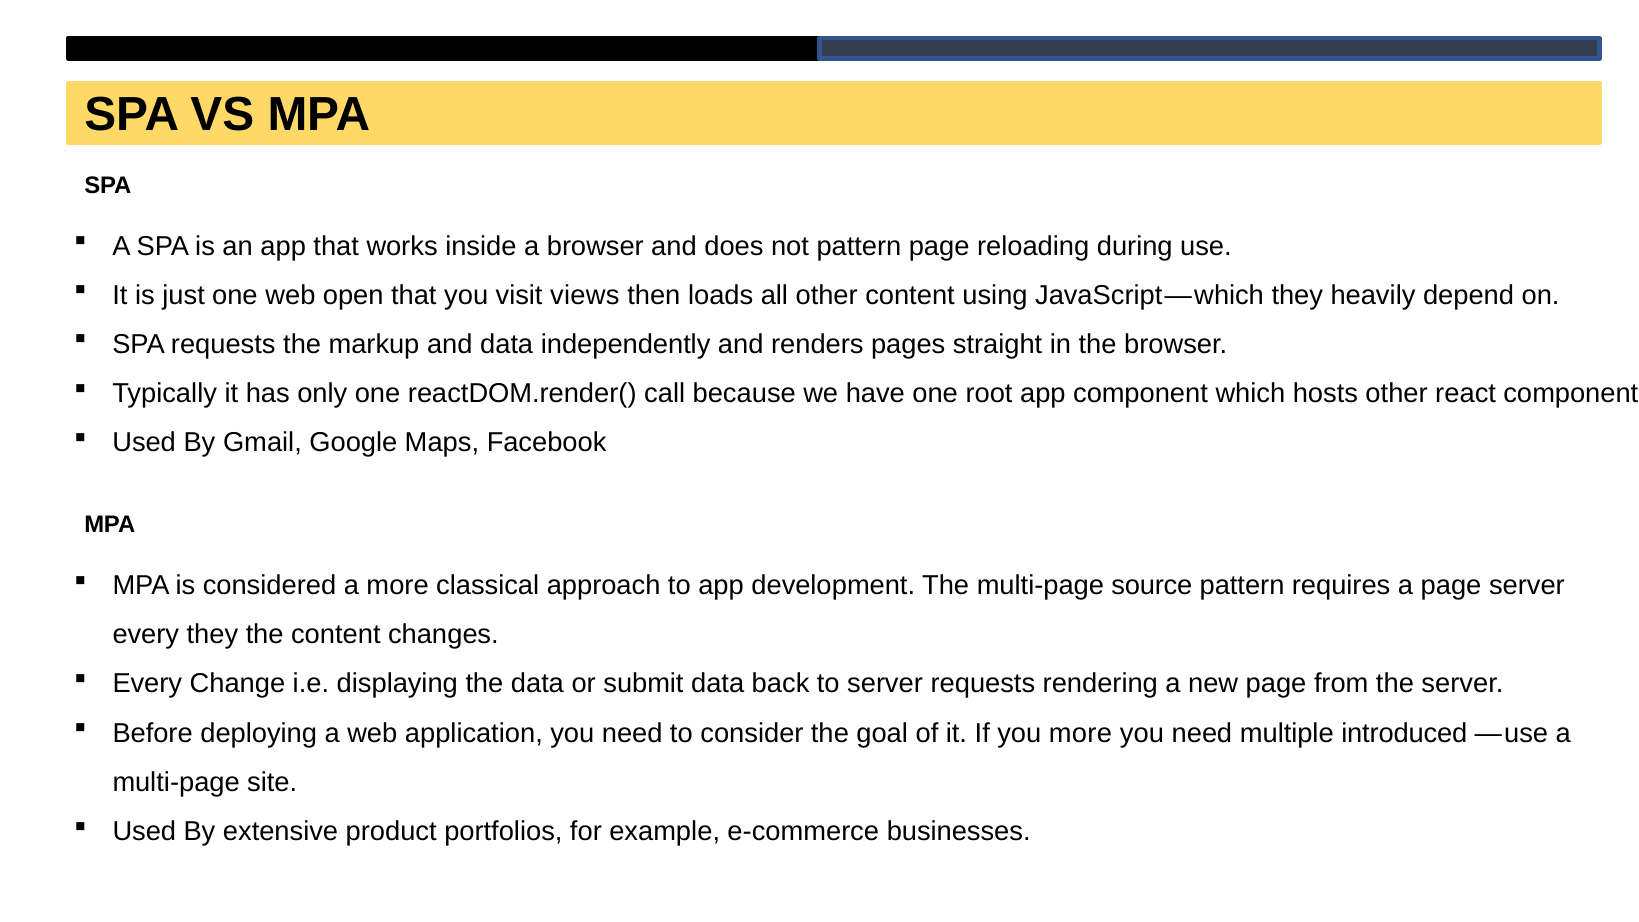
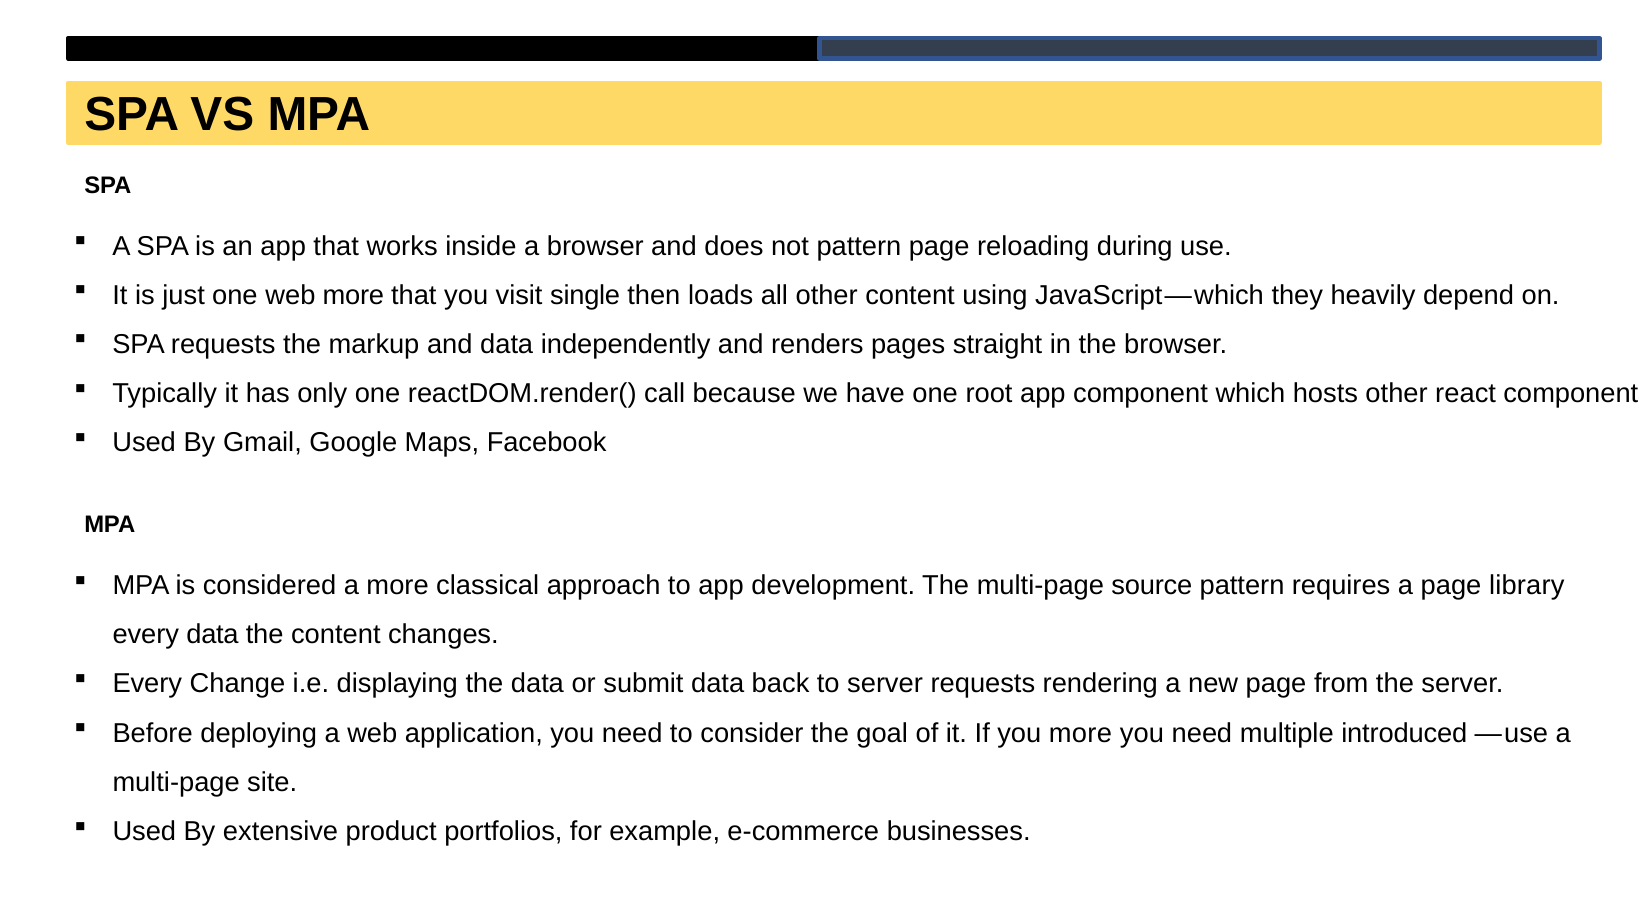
web open: open -> more (353, 295)
views: views -> single (585, 295)
page server: server -> library (1527, 586)
every they: they -> data (213, 635)
